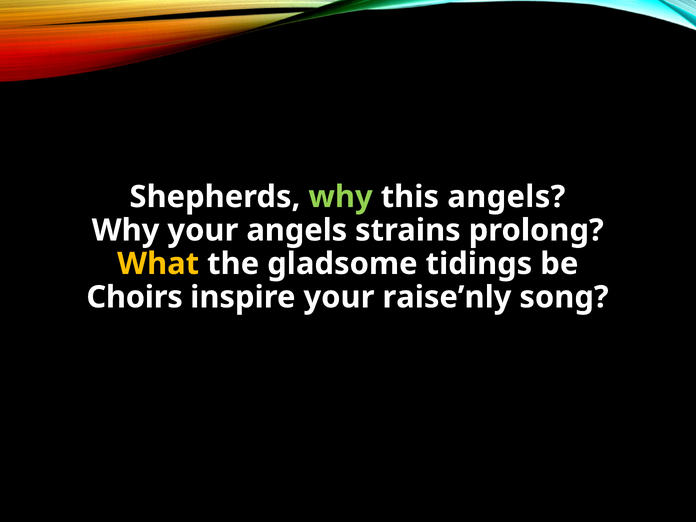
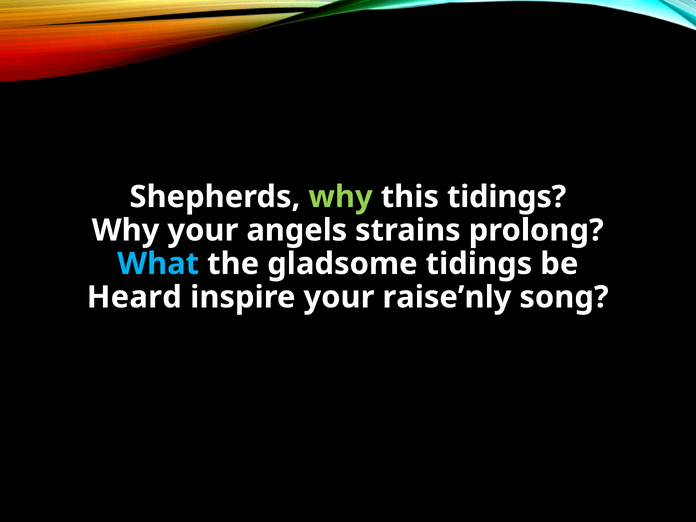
this angels: angels -> tidings (507, 197)
What colour: yellow -> light blue (158, 264)
Choirs: Choirs -> Heard (134, 297)
